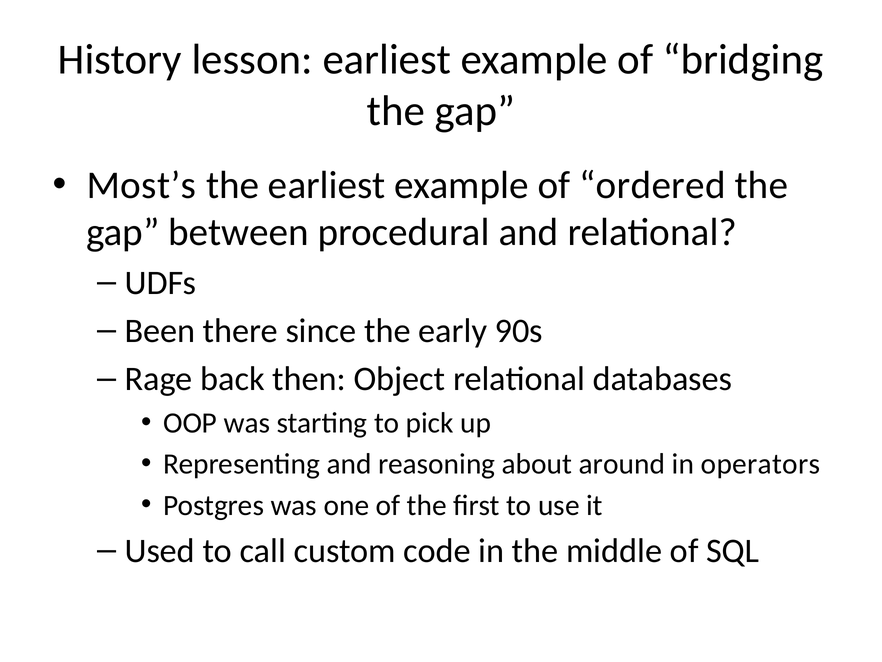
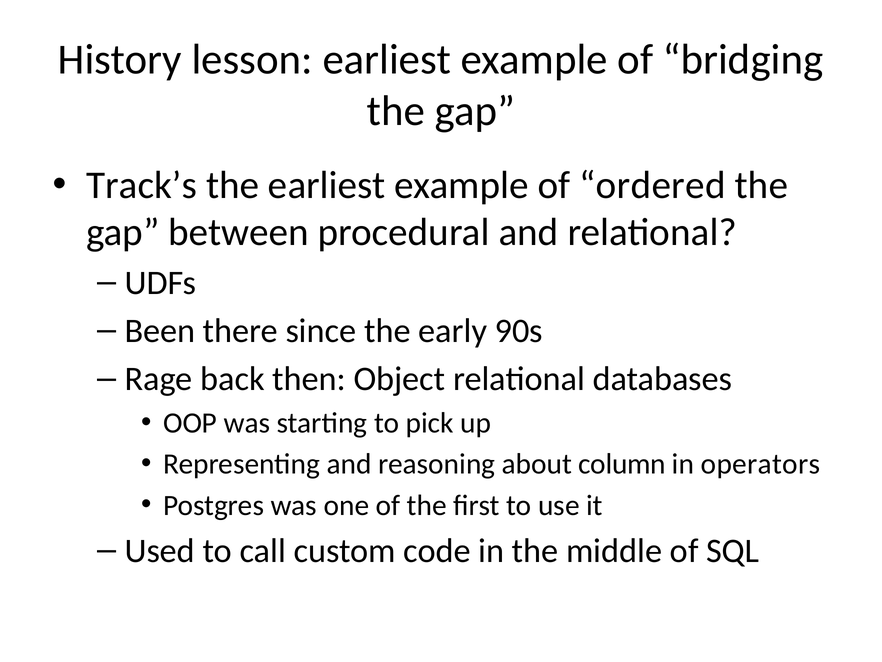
Most’s: Most’s -> Track’s (142, 185)
around: around -> column (622, 464)
